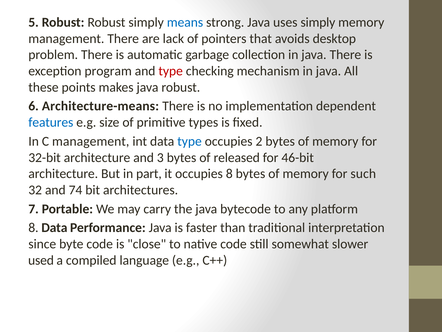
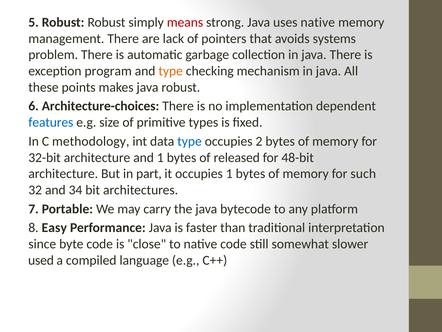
means colour: blue -> red (185, 22)
uses simply: simply -> native (318, 22)
desktop: desktop -> systems (334, 39)
type colour: red -> orange (171, 71)
Architecture-means: Architecture-means -> Architecture-choices (101, 106)
C management: management -> methodology (91, 141)
and 3: 3 -> 1 (160, 157)
46-bit: 46-bit -> 48-bit (298, 157)
occupies 8: 8 -> 1 (229, 174)
74: 74 -> 34 (76, 190)
8 Data: Data -> Easy (54, 228)
